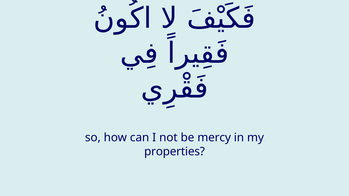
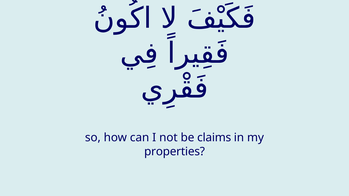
mercy: mercy -> claims (214, 138)
